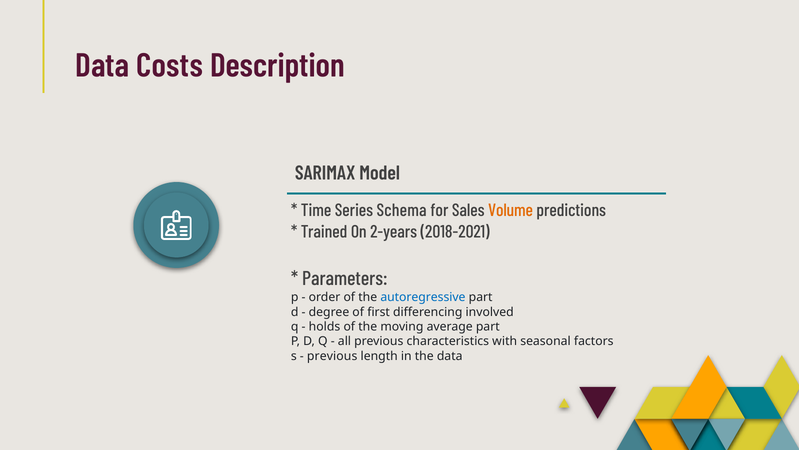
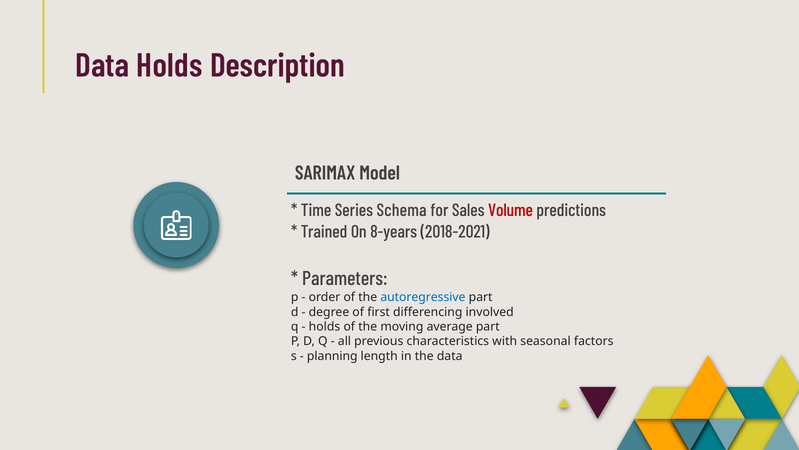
Data Costs: Costs -> Holds (169, 66)
Volume colour: orange -> red (511, 210)
2-years: 2-years -> 8-years (394, 232)
previous: previous -> planning (332, 356)
